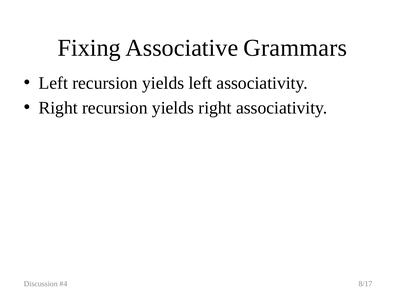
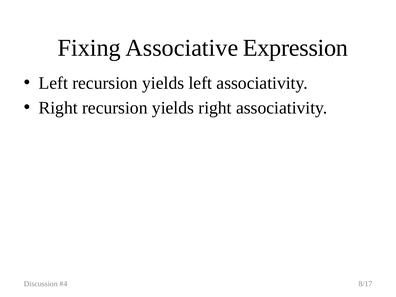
Grammars: Grammars -> Expression (295, 48)
